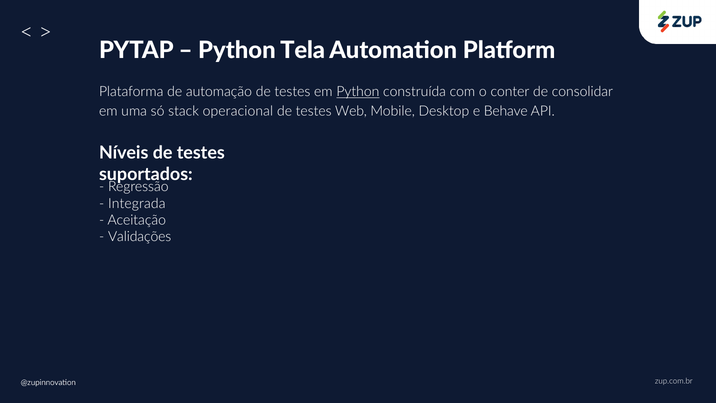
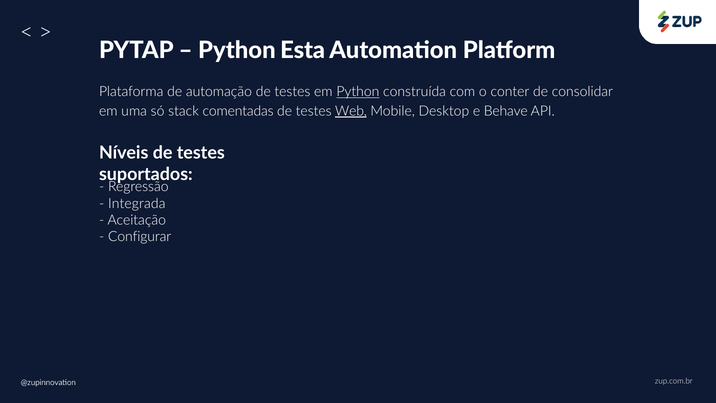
Tela: Tela -> Esta (303, 51)
operacional: operacional -> comentadas (238, 111)
Web underline: none -> present (351, 111)
Validações: Validações -> Configurar (140, 237)
